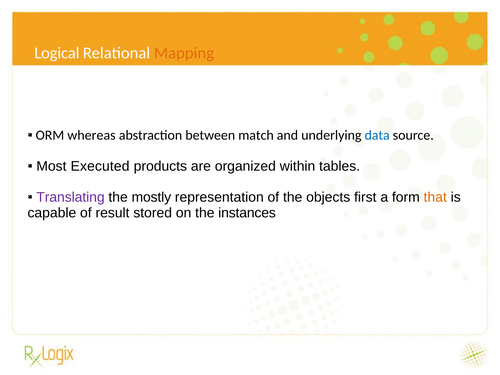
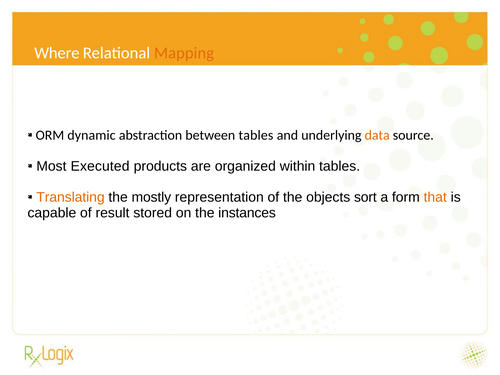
Logical: Logical -> Where (57, 53)
whereas: whereas -> dynamic (91, 135)
between match: match -> tables (256, 135)
data colour: blue -> orange (377, 135)
Translating colour: purple -> orange (71, 197)
first: first -> sort (365, 197)
